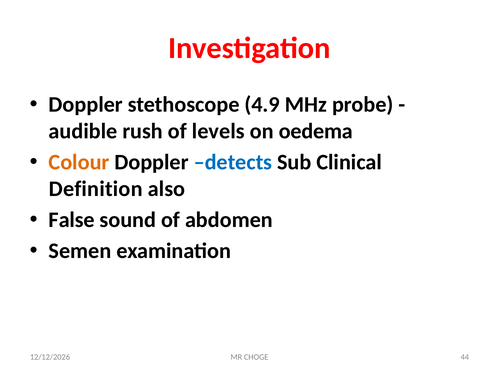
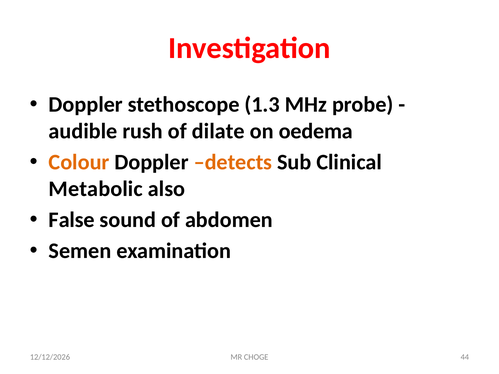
4.9: 4.9 -> 1.3 (262, 105)
levels: levels -> dilate (218, 131)
detects colour: blue -> orange (233, 162)
Definition: Definition -> Metabolic (96, 189)
